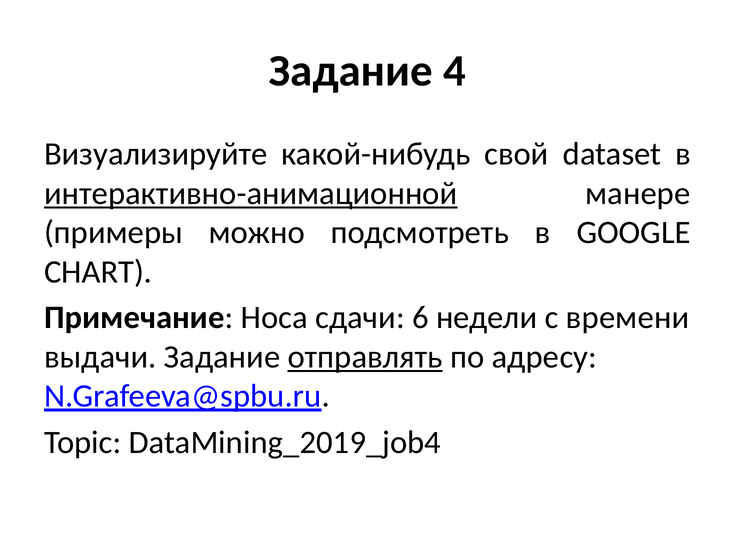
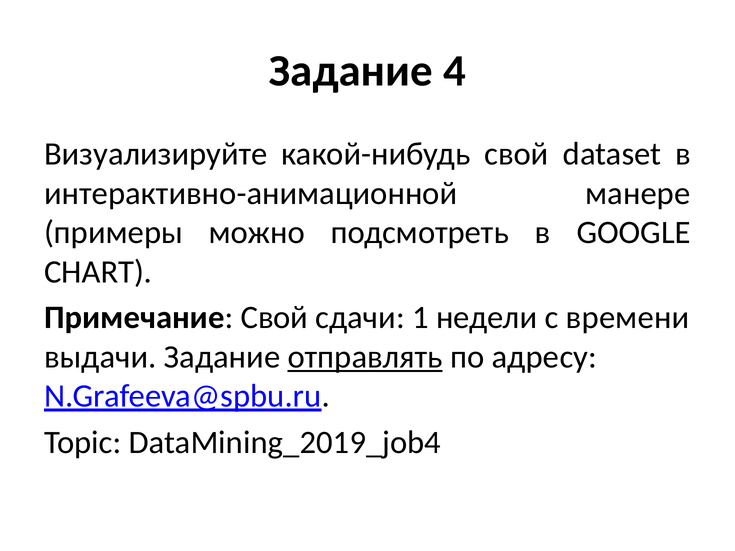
интерактивно-анимационной underline: present -> none (251, 193)
Примечание Носа: Носа -> Свой (274, 318)
6: 6 -> 1 (420, 318)
